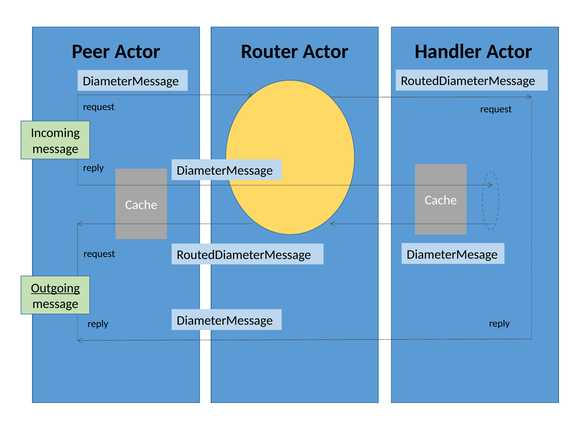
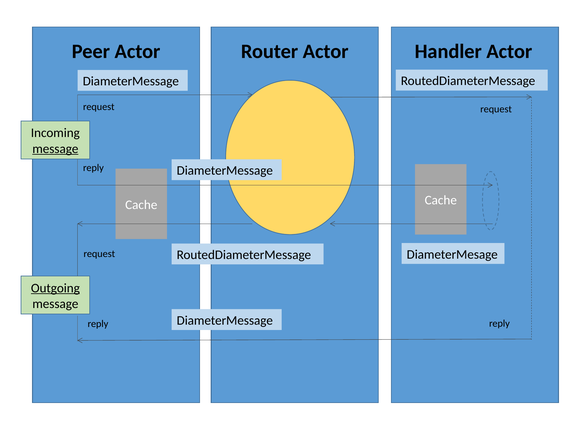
message underline: none -> present (55, 149)
